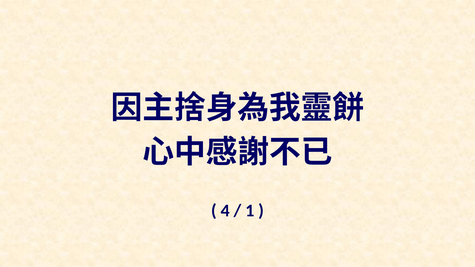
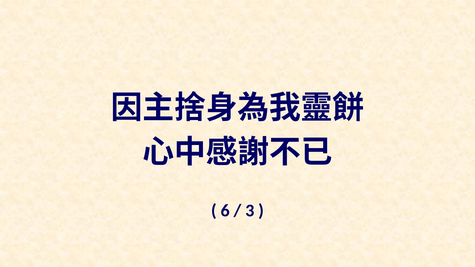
4: 4 -> 6 (225, 211)
1: 1 -> 3 (250, 211)
